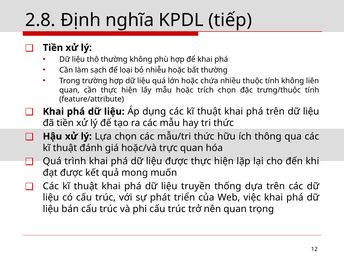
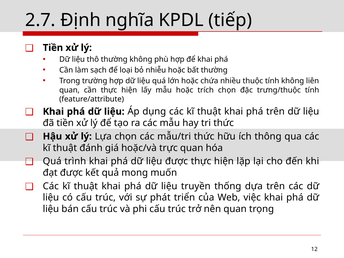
2.8: 2.8 -> 2.7 (40, 20)
